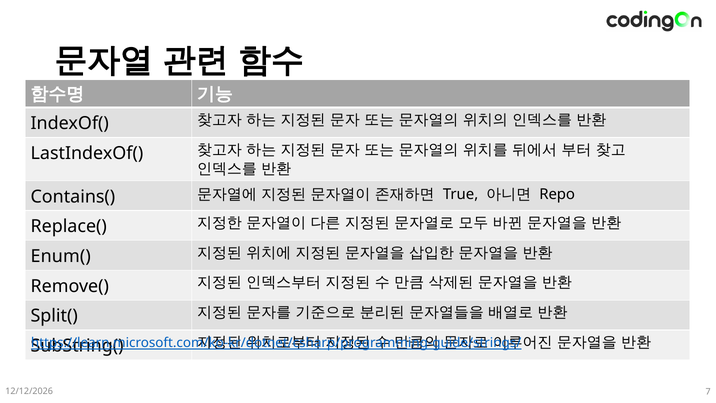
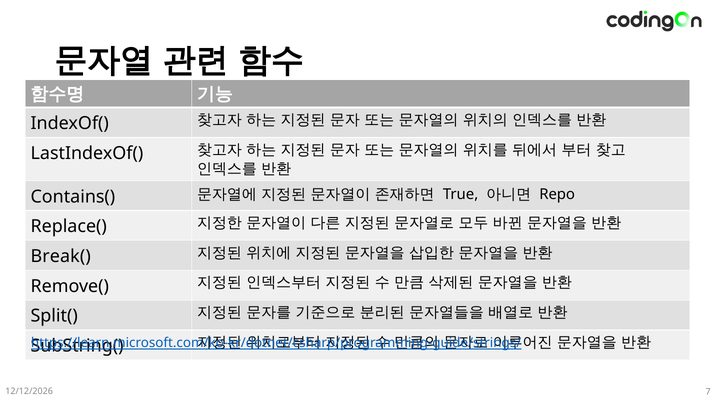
Enum(: Enum( -> Break( (61, 256)
